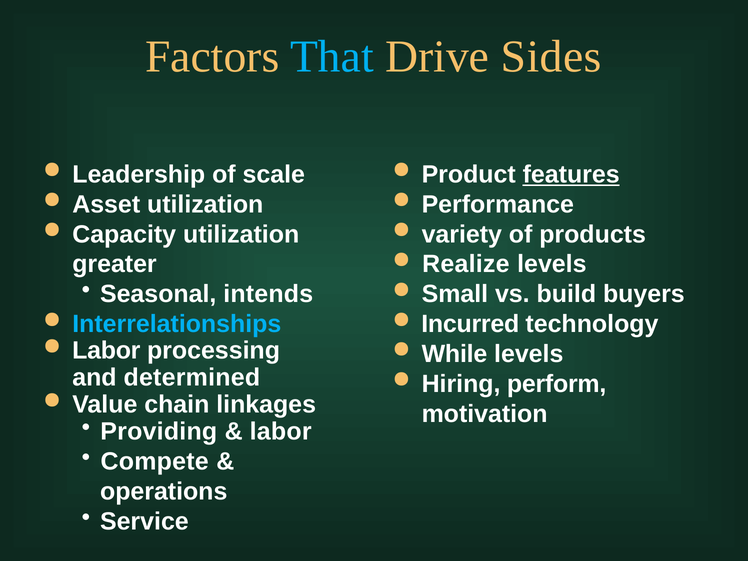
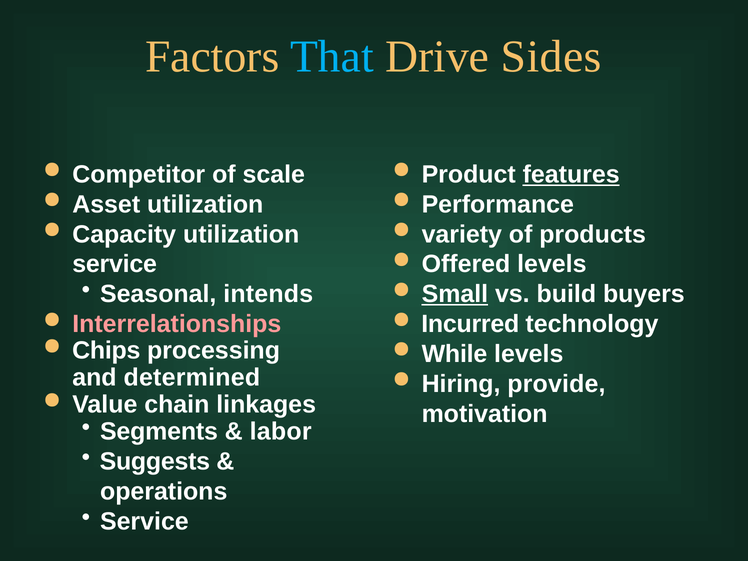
Leadership: Leadership -> Competitor (139, 174)
greater: greater -> service (115, 264)
Realize: Realize -> Offered (466, 264)
Small underline: none -> present (455, 294)
Interrelationships colour: light blue -> pink (177, 324)
Labor: Labor -> Chips (106, 351)
perform: perform -> provide (556, 384)
Providing: Providing -> Segments (159, 431)
Compete: Compete -> Suggests (155, 462)
